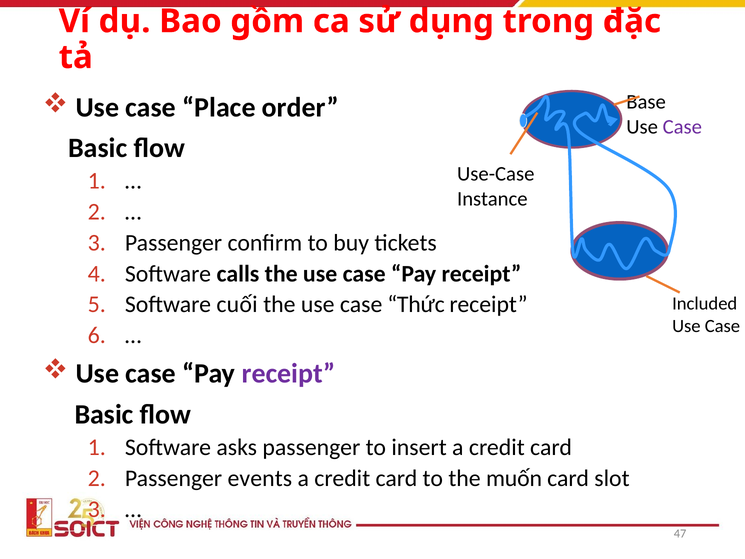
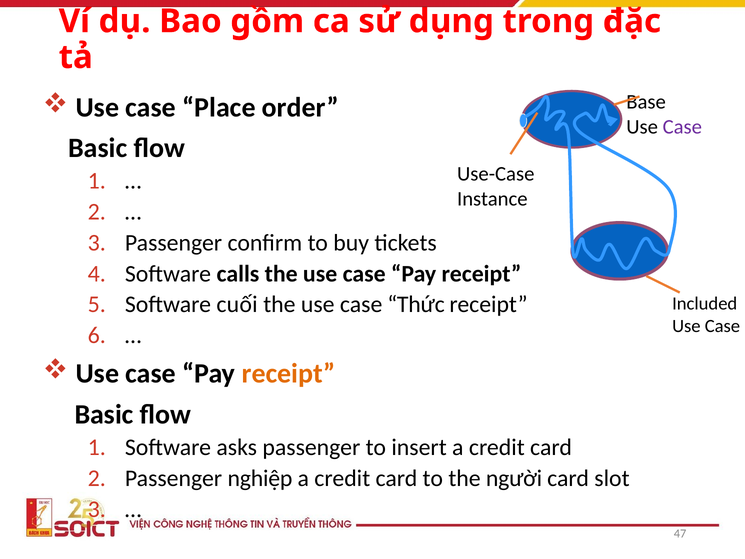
receipt colour: purple -> orange (288, 374)
events: events -> nghiệp (260, 478)
muốn: muốn -> người (514, 478)
